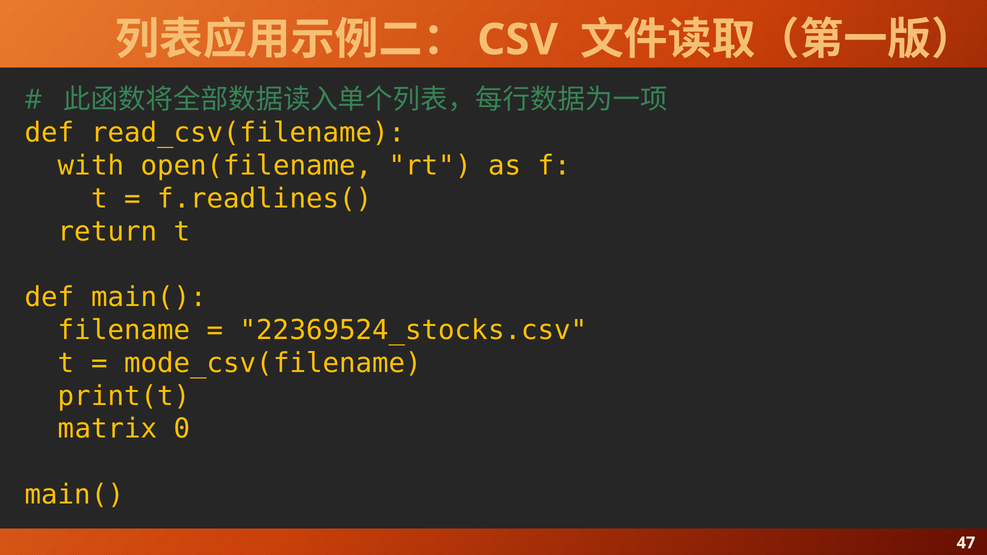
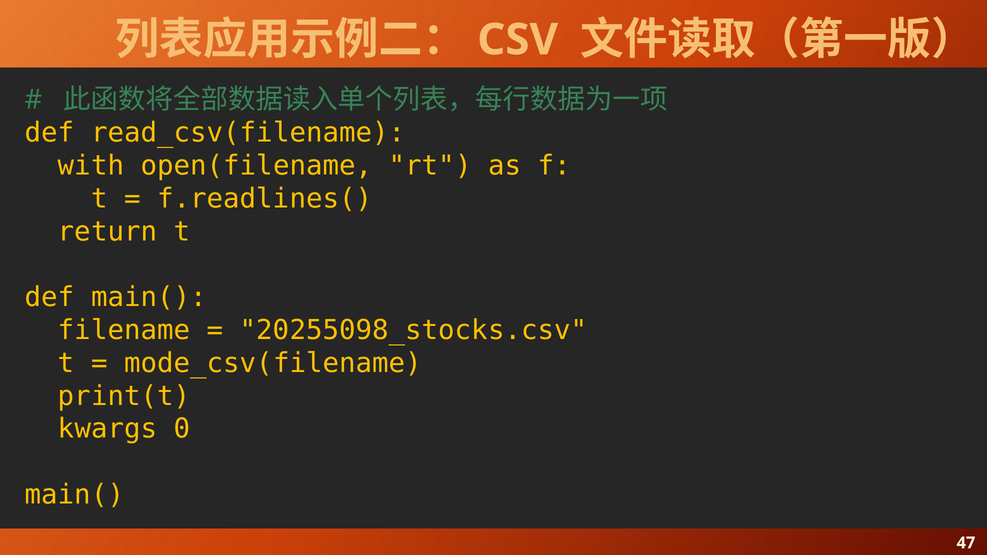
22369524_stocks.csv: 22369524_stocks.csv -> 20255098_stocks.csv (414, 330)
matrix: matrix -> kwargs (108, 429)
